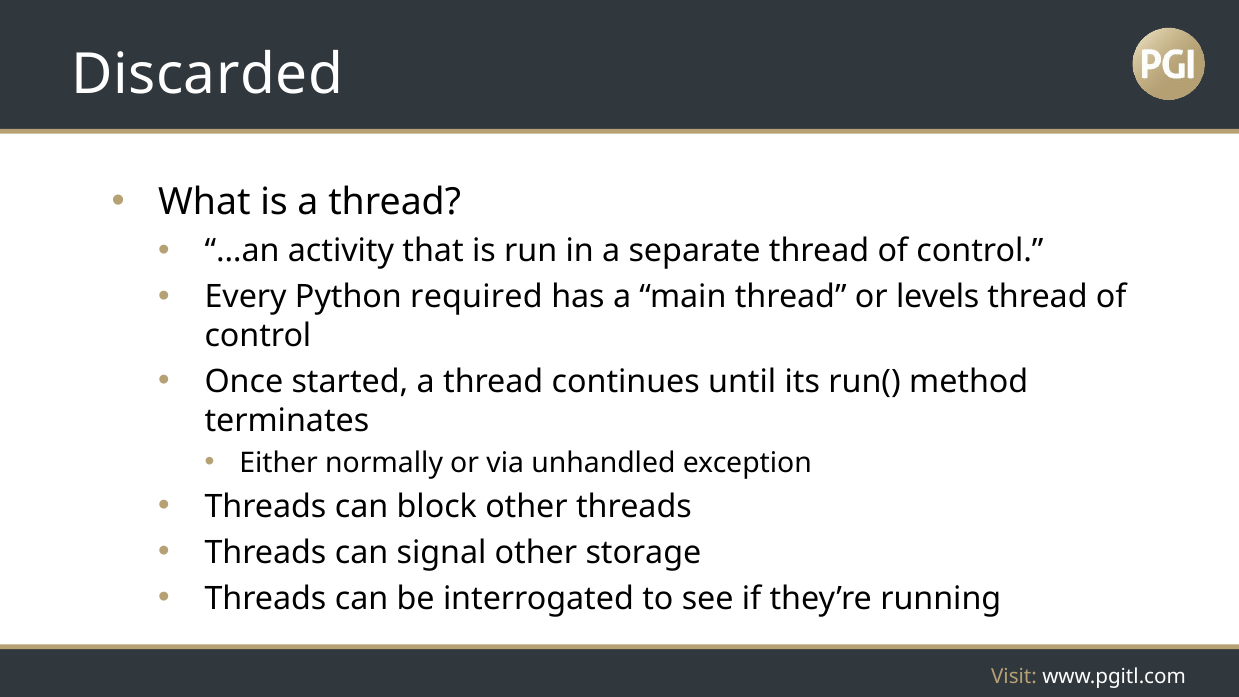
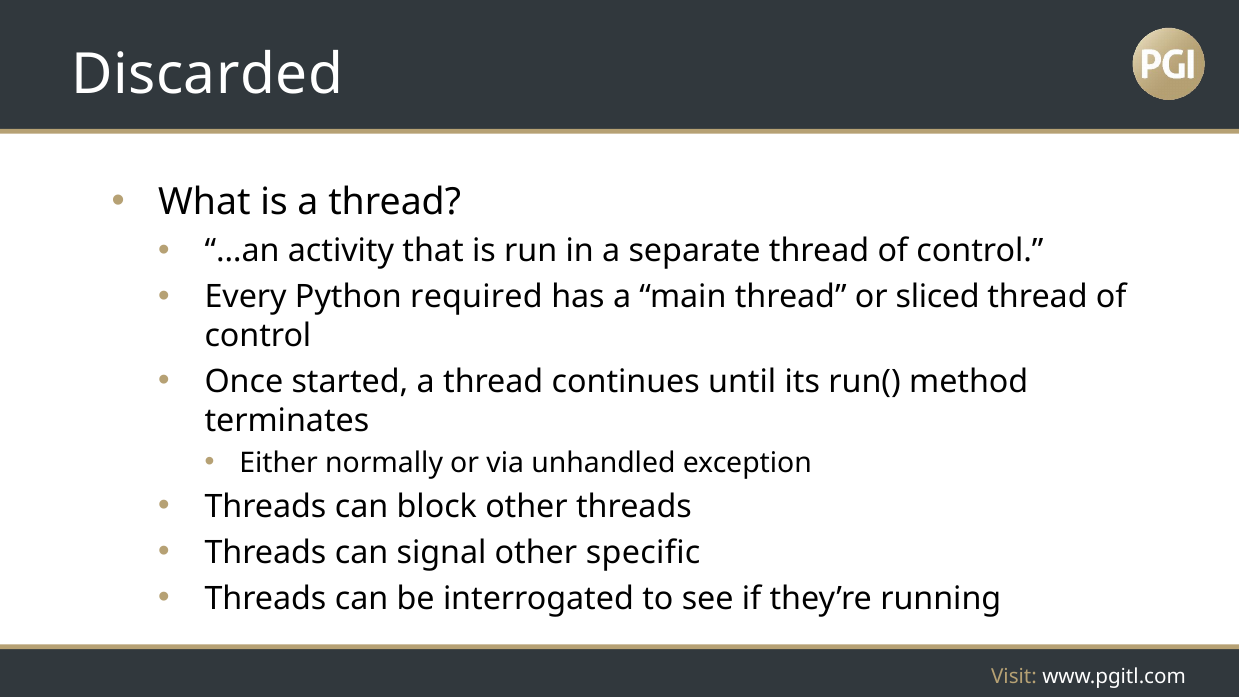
levels: levels -> sliced (938, 297)
storage: storage -> specific (643, 553)
